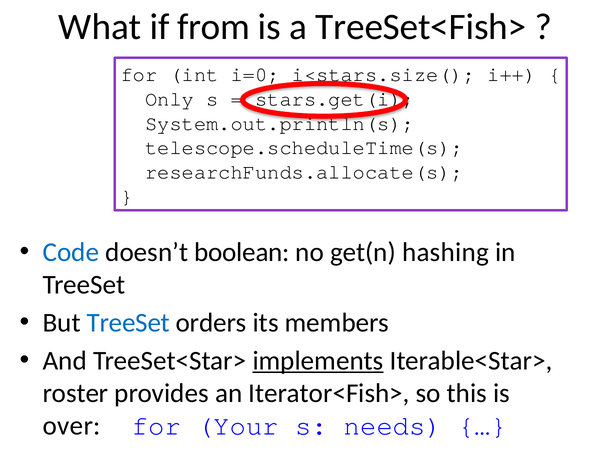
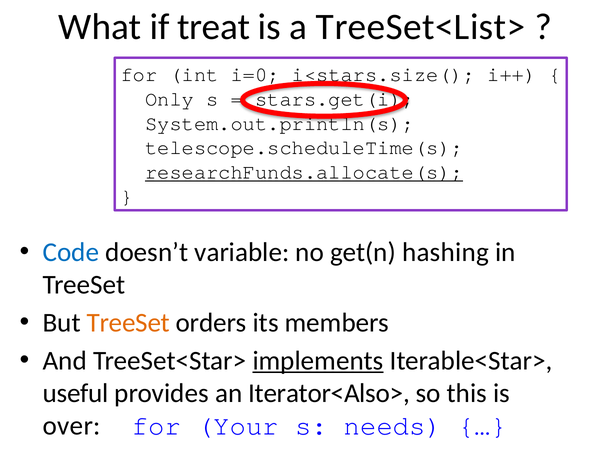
from: from -> treat (214, 27)
TreeSet<Fish>: TreeSet<Fish> -> TreeSet<List> (421, 27)
researchFunds.allocate(s underline: none -> present (304, 172)
boolean: boolean -> variable (242, 252)
TreeSet colour: blue -> orange (128, 323)
roster: roster -> useful (76, 394)
Iterator<Fish>: Iterator<Fish> -> Iterator<Also> (329, 394)
